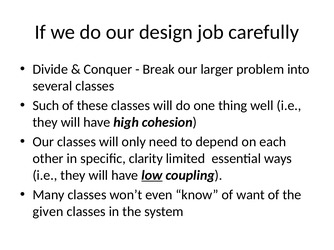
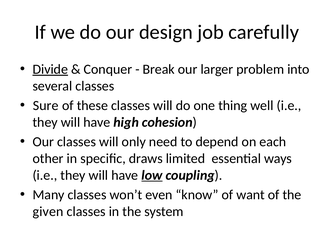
Divide underline: none -> present (50, 69)
Such: Such -> Sure (46, 106)
clarity: clarity -> draws (146, 159)
